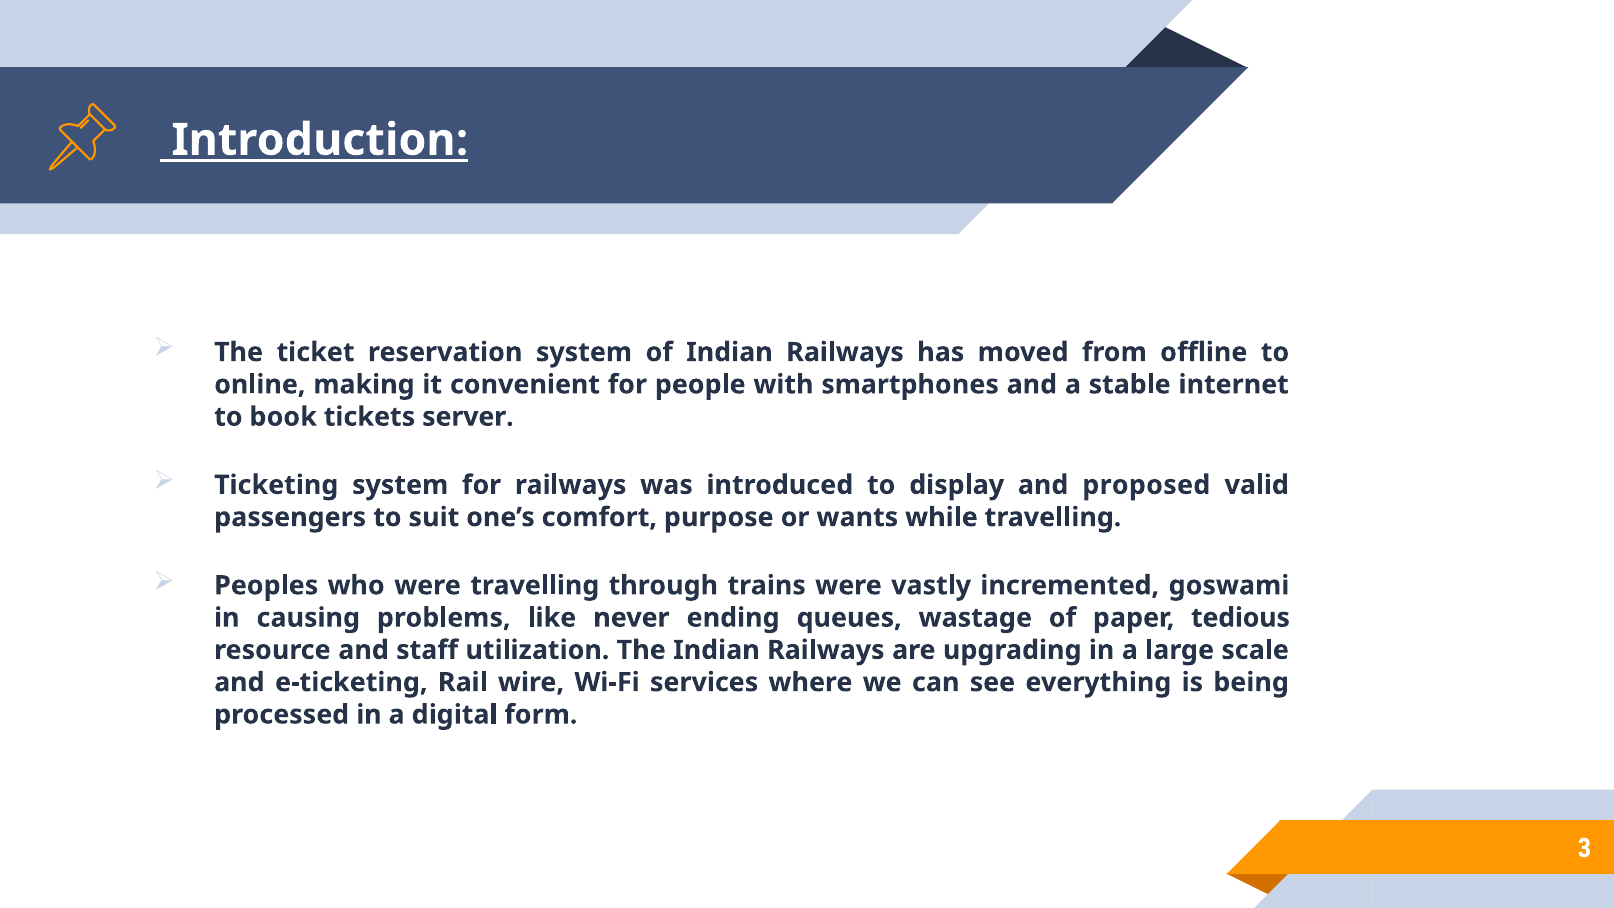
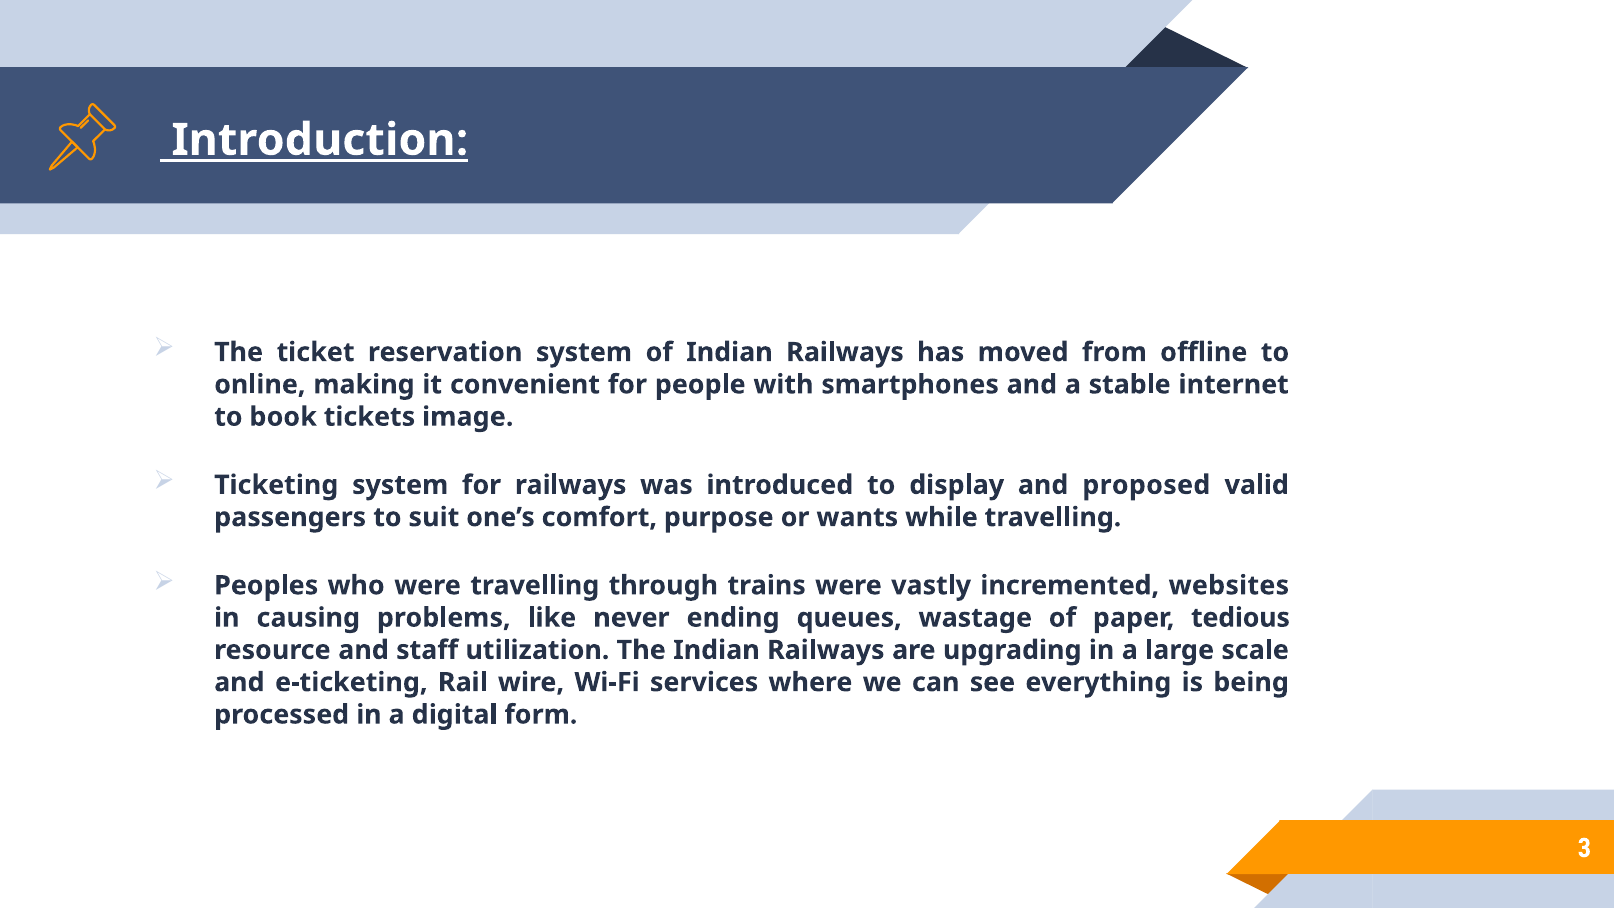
server: server -> image (468, 417)
goswami: goswami -> websites (1229, 585)
